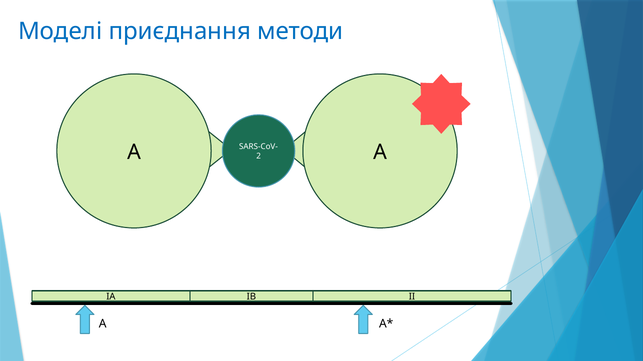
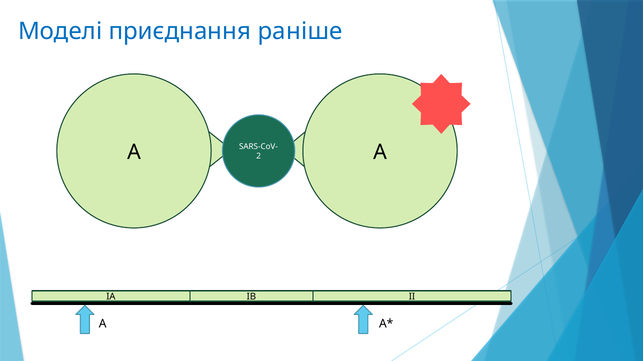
методи: методи -> раніше (300, 31)
